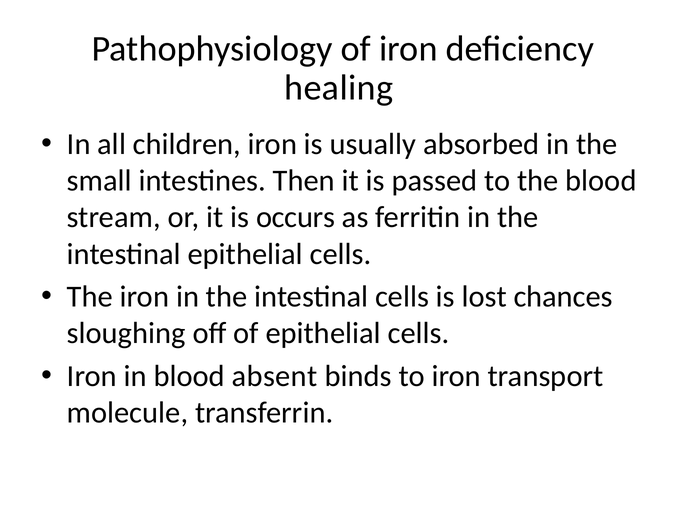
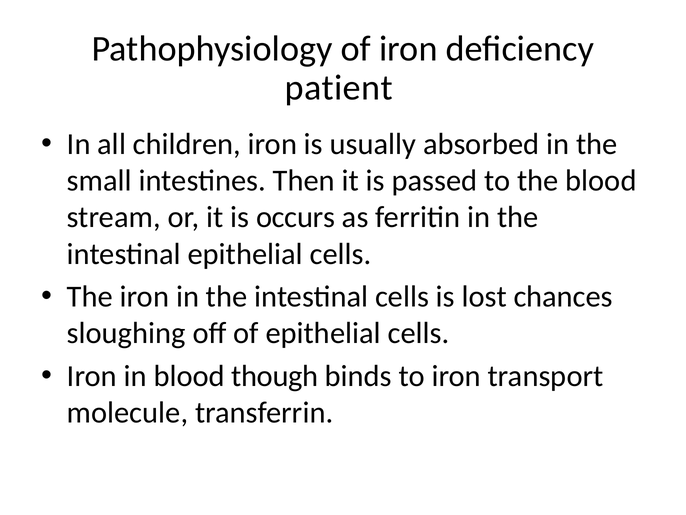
healing: healing -> patient (339, 88)
absent: absent -> though (275, 376)
